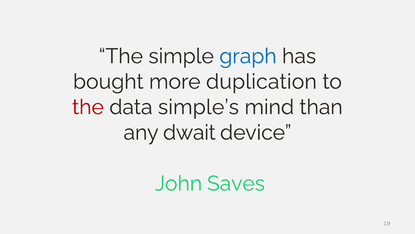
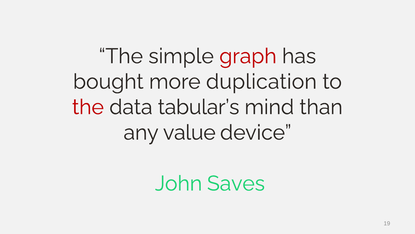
graph colour: blue -> red (248, 56)
simple’s: simple’s -> tabular’s (199, 107)
dwait: dwait -> value (189, 132)
